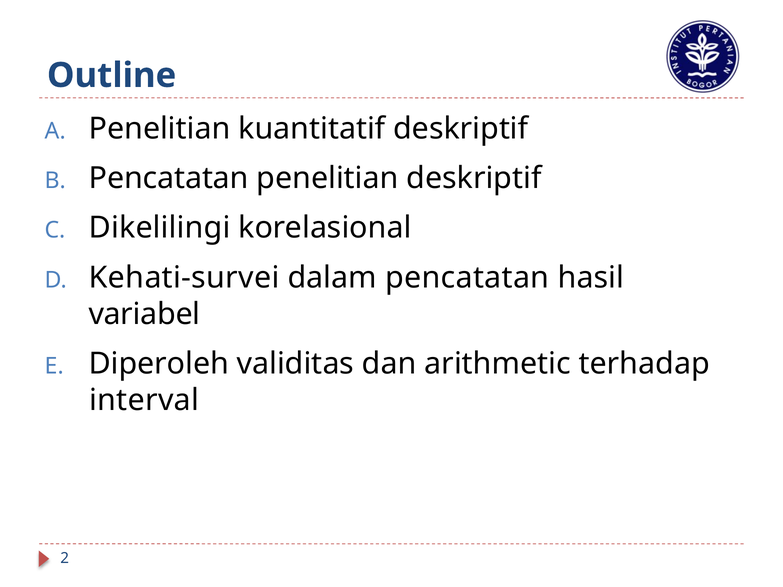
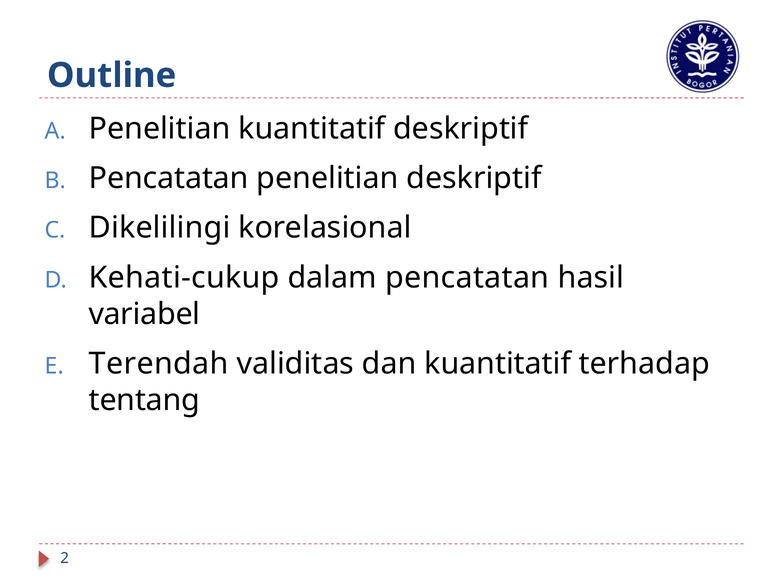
Kehati-survei: Kehati-survei -> Kehati-cukup (184, 278)
Diperoleh: Diperoleh -> Terendah (159, 364)
dan arithmetic: arithmetic -> kuantitatif (498, 364)
interval: interval -> tentang (144, 400)
